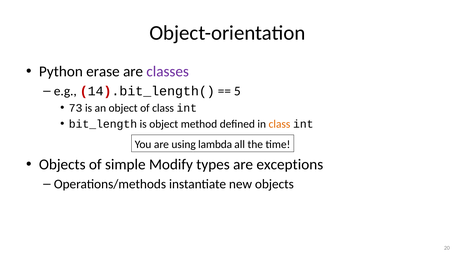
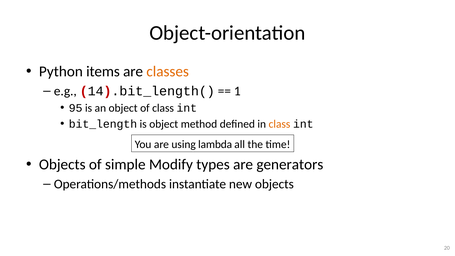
erase: erase -> items (103, 72)
classes colour: purple -> orange (168, 72)
5: 5 -> 1 (237, 91)
73: 73 -> 95 (76, 108)
exceptions: exceptions -> generators (290, 165)
